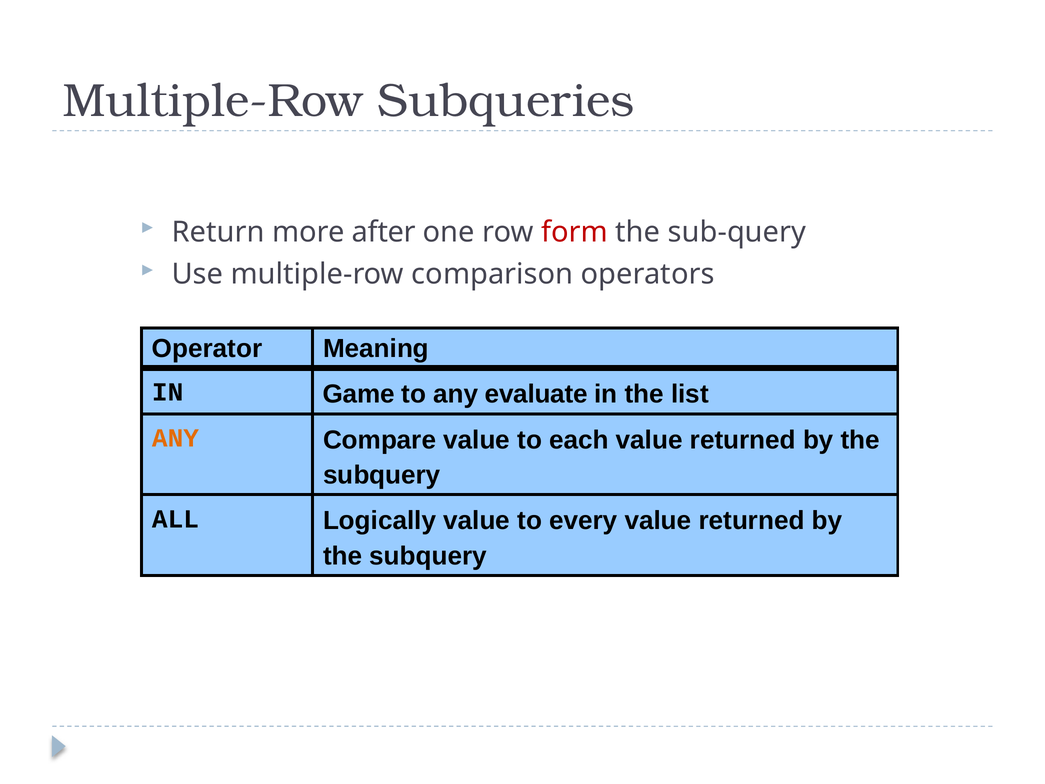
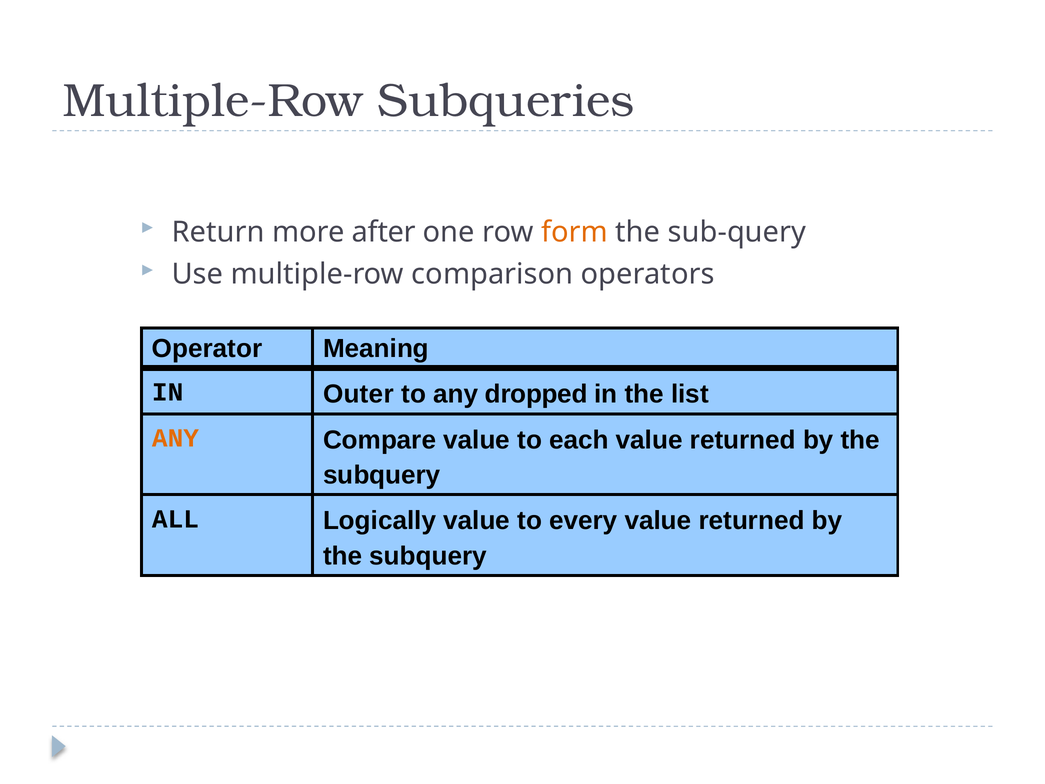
form colour: red -> orange (574, 232)
Game: Game -> Outer (358, 394)
evaluate: evaluate -> dropped (536, 394)
